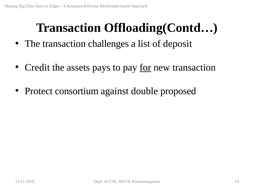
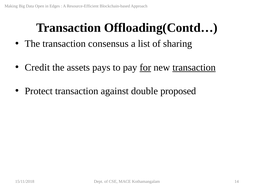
challenges: challenges -> consensus (108, 44)
deposit: deposit -> sharing (178, 44)
transaction underline: none -> present (194, 68)
Protect consortium: consortium -> transaction (77, 91)
